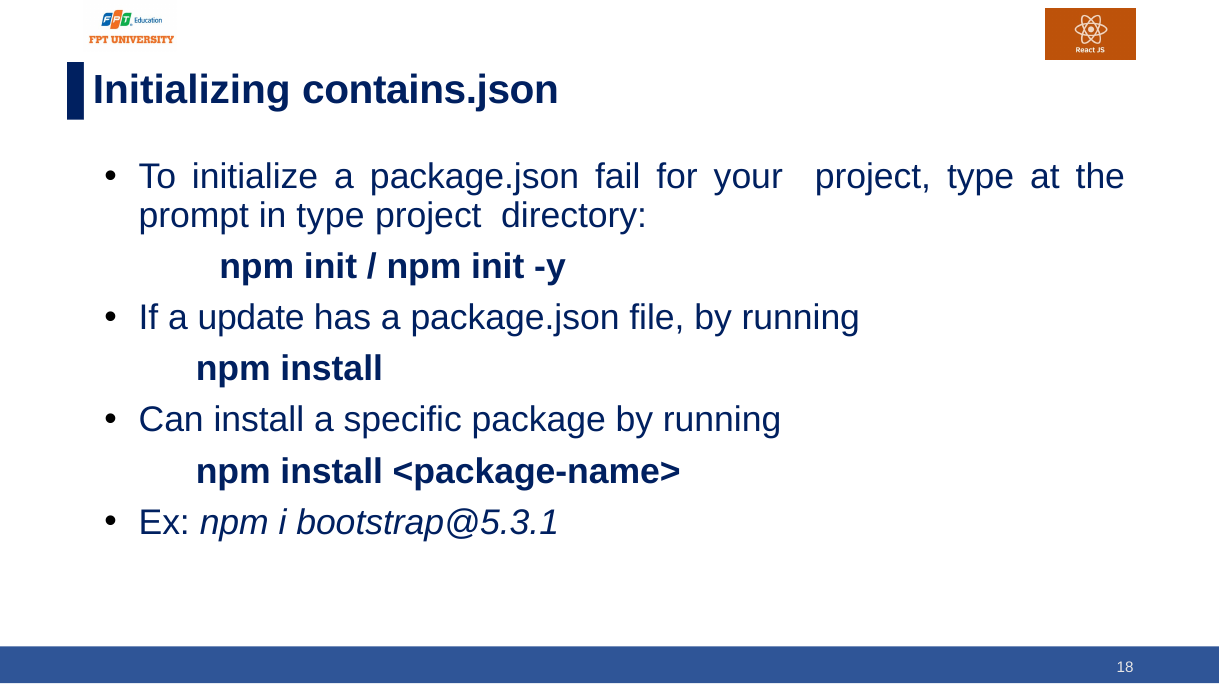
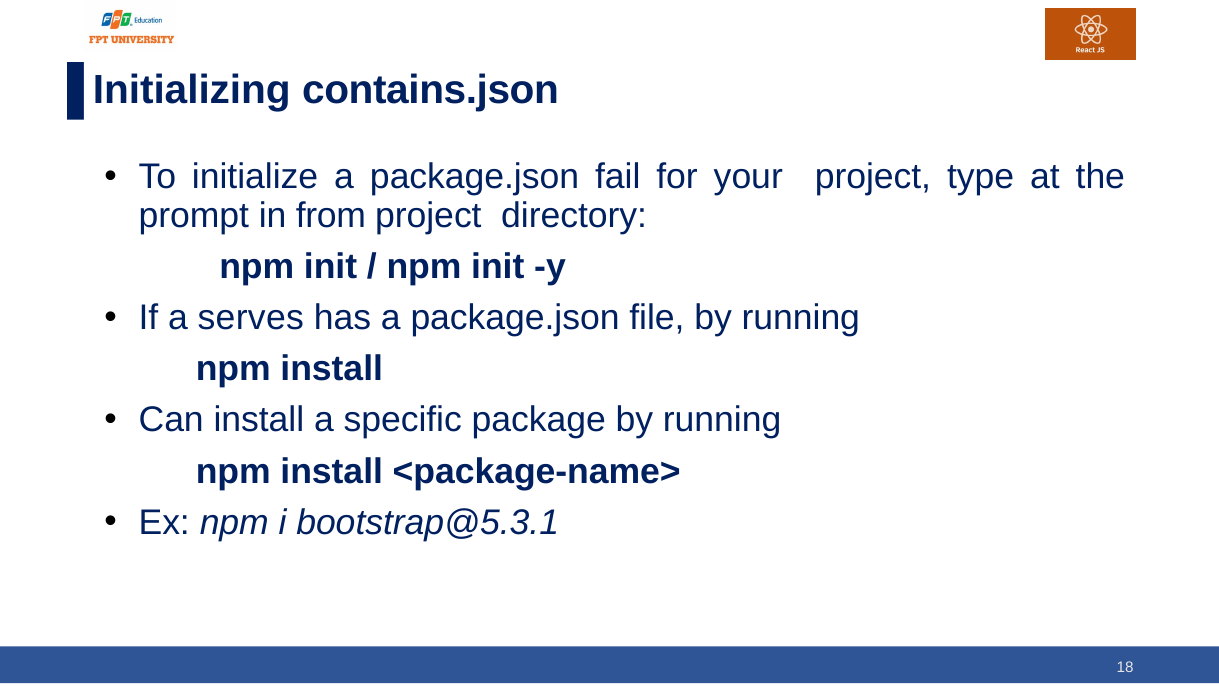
in type: type -> from (331, 216)
update: update -> serves (251, 318)
